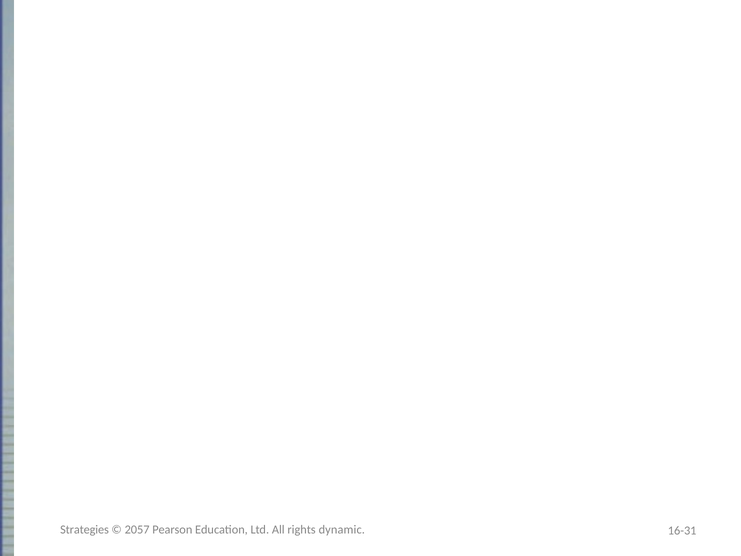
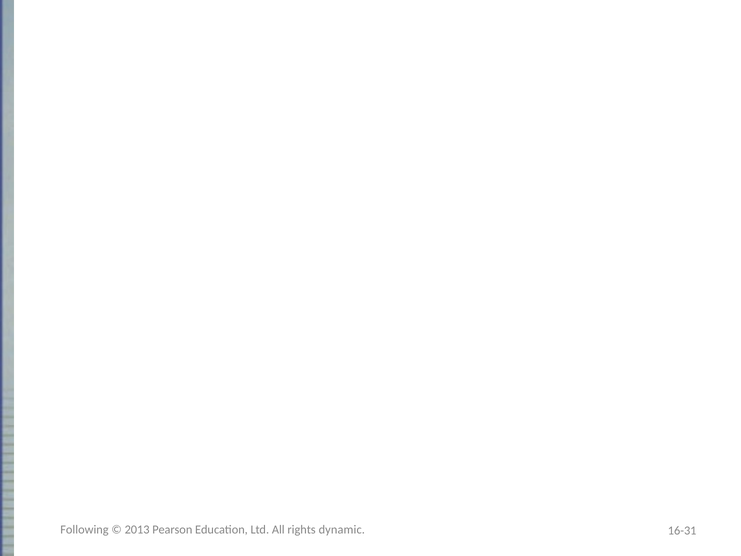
Strategies: Strategies -> Following (84, 529)
2057: 2057 -> 2013 (137, 529)
